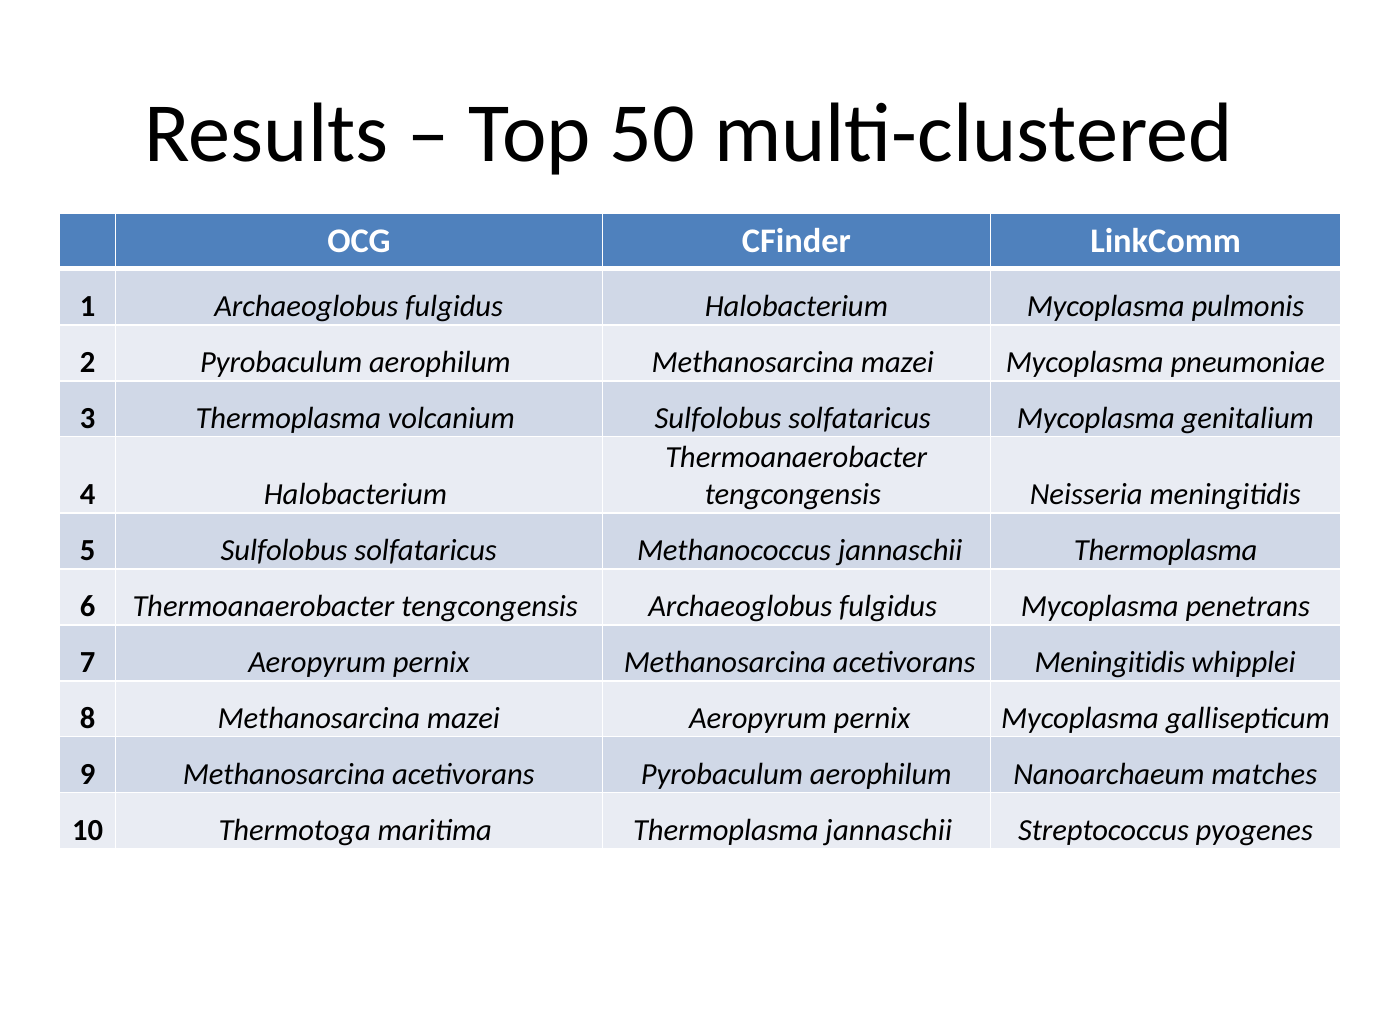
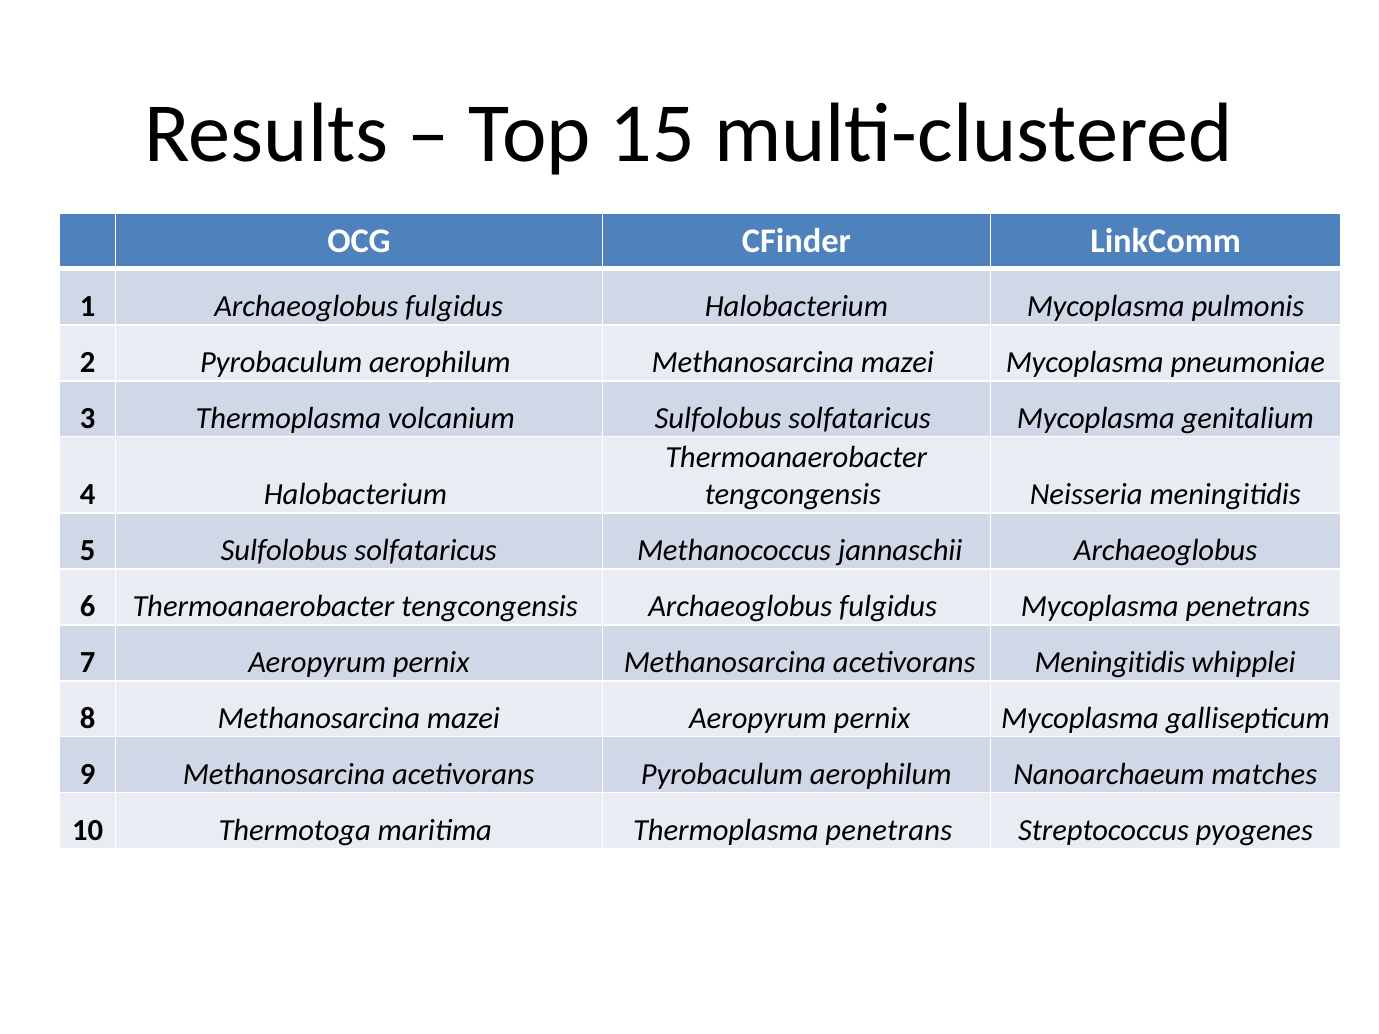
50: 50 -> 15 (652, 133)
jannaschii Thermoplasma: Thermoplasma -> Archaeoglobus (1166, 551)
Thermoplasma jannaschii: jannaschii -> penetrans (889, 830)
